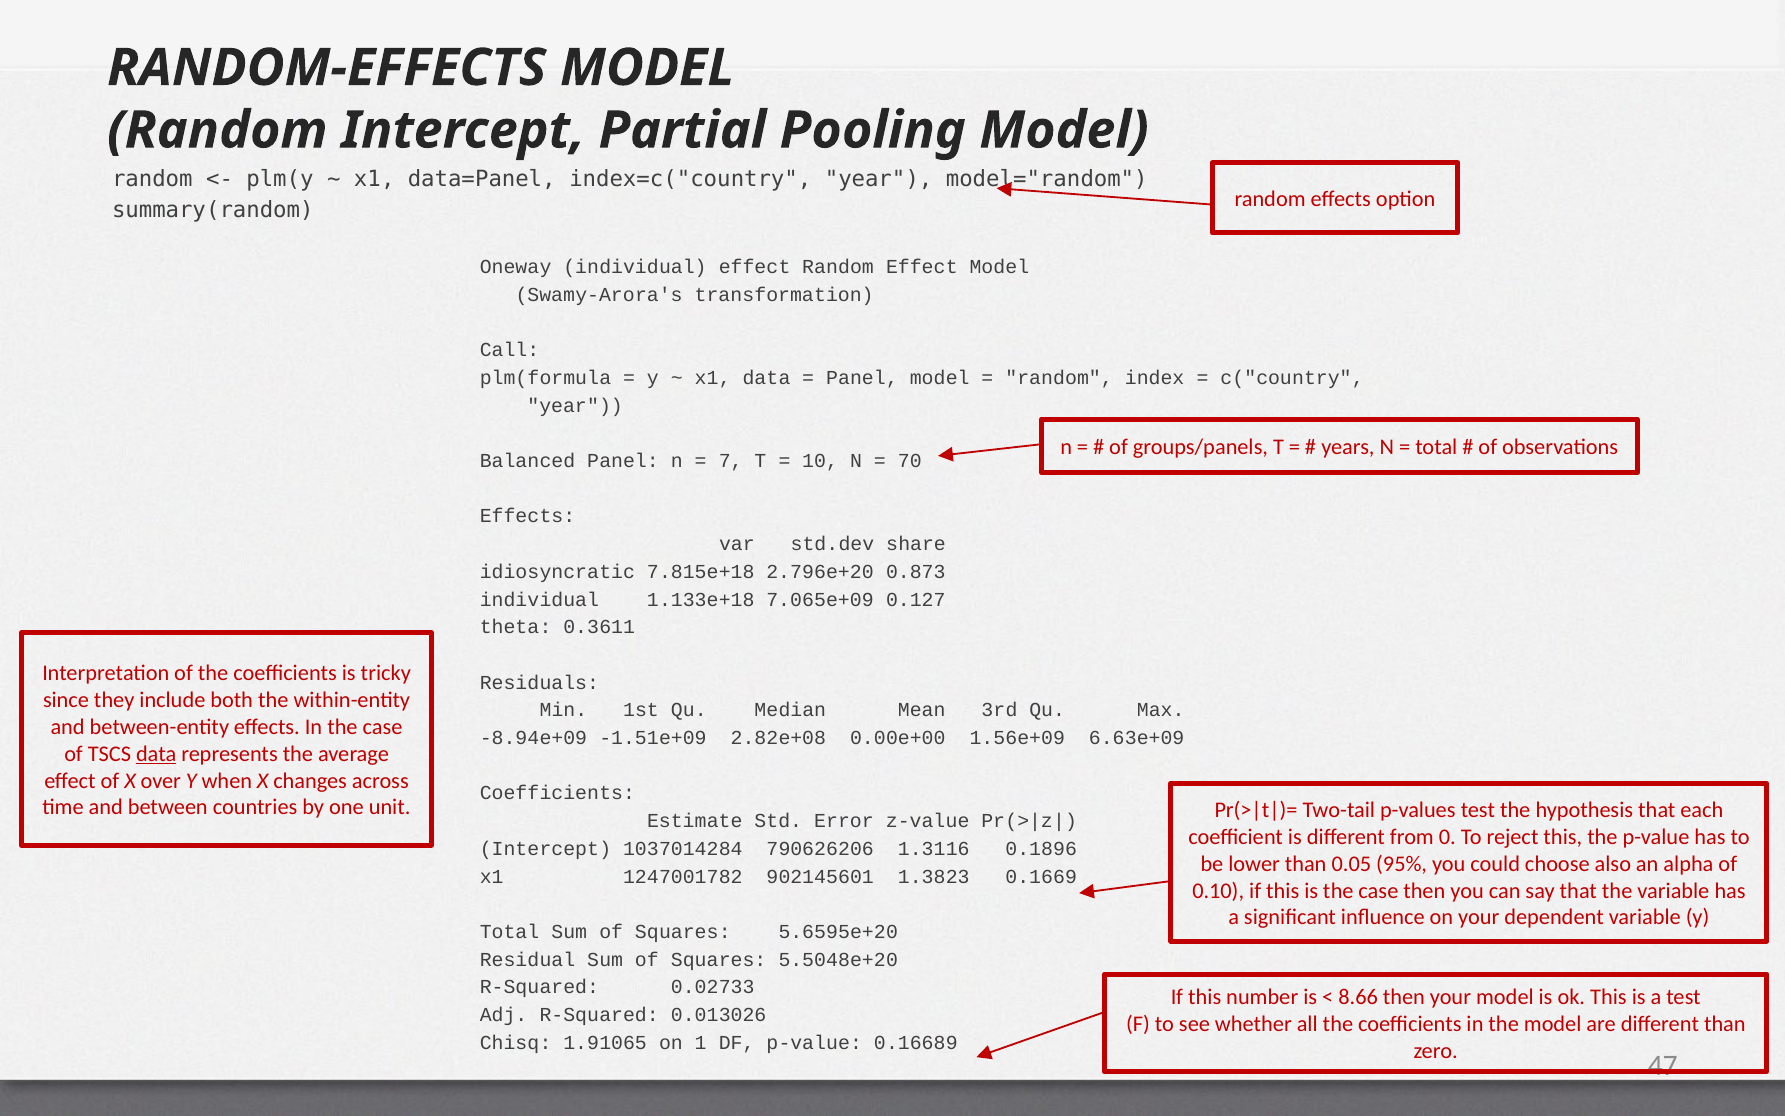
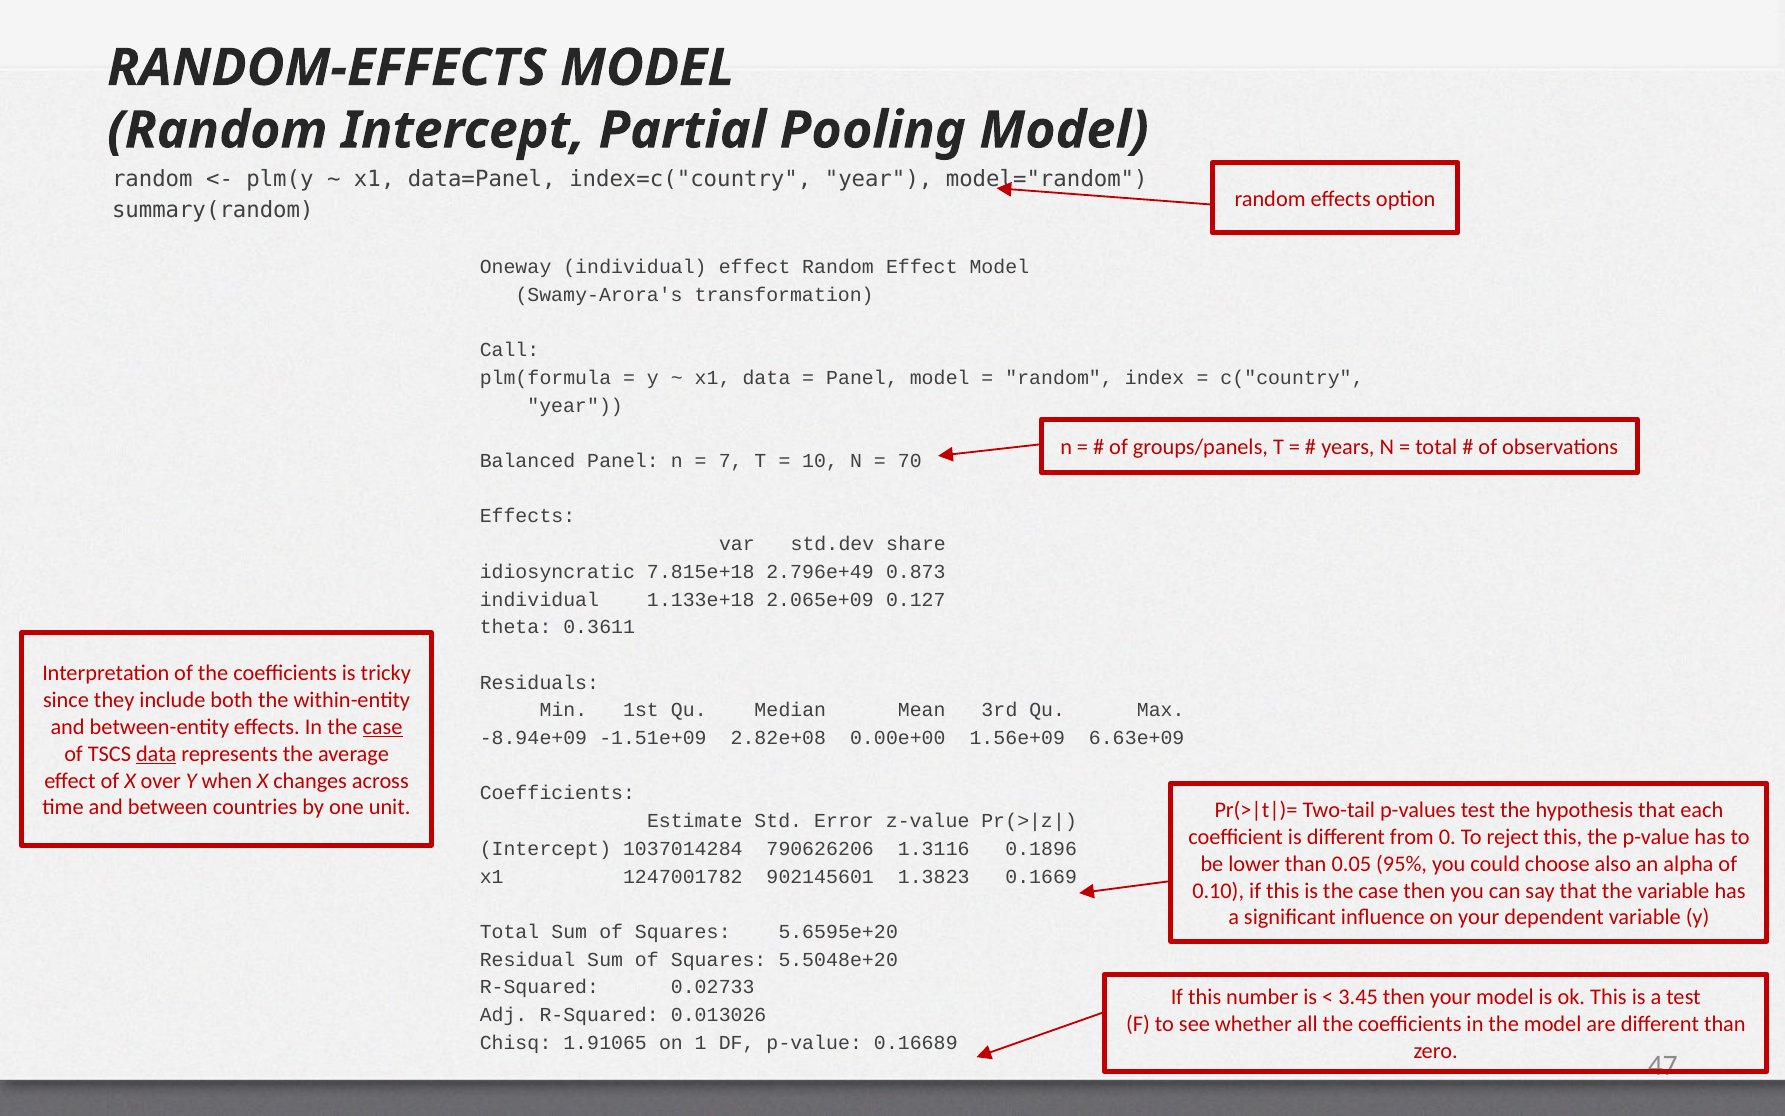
2.796e+20: 2.796e+20 -> 2.796e+49 (820, 572)
7.065e+09: 7.065e+09 -> 2.065e+09 (820, 599)
case underline: none -> present (383, 727)
8.66: 8.66 -> 3.45 (1358, 997)
